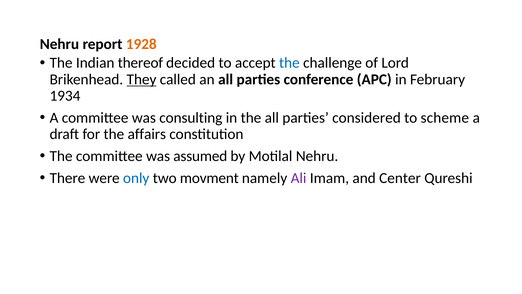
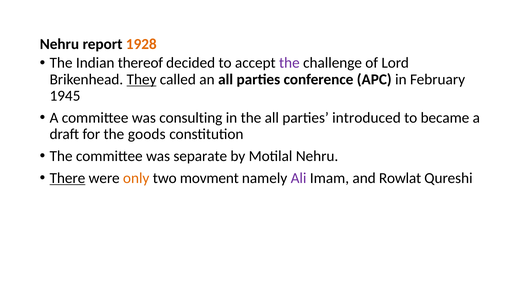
the colour: blue -> purple (289, 63)
1934: 1934 -> 1945 (65, 96)
considered: considered -> introduced (366, 118)
scheme: scheme -> became (445, 118)
affairs: affairs -> goods (147, 134)
assumed: assumed -> separate (200, 156)
There underline: none -> present (67, 178)
only colour: blue -> orange (136, 178)
Center: Center -> Rowlat (400, 178)
